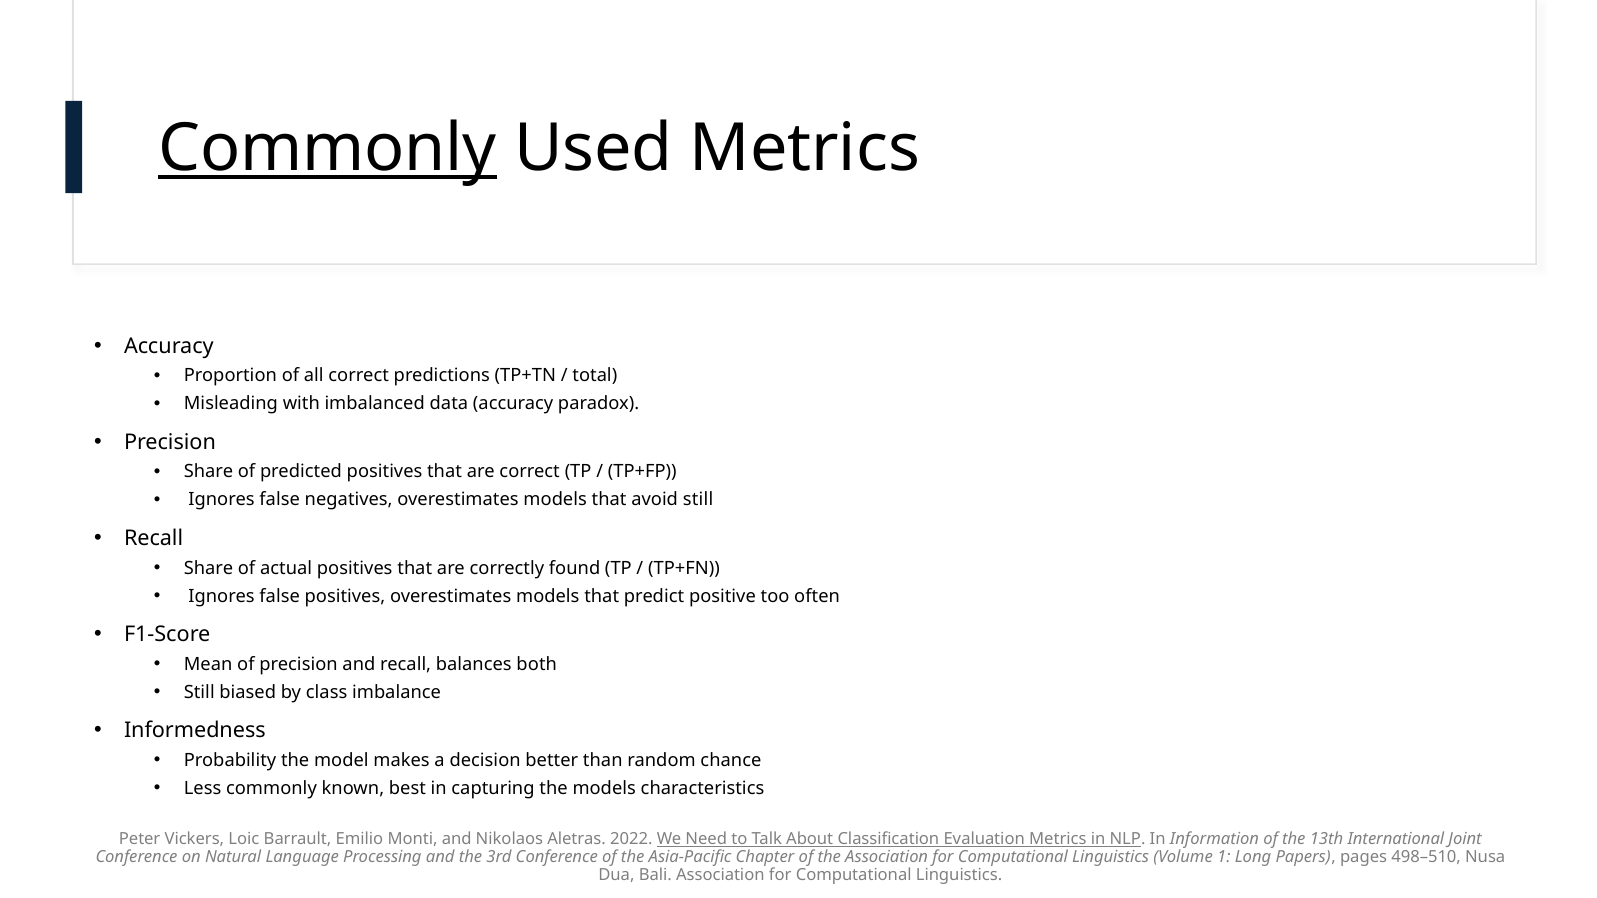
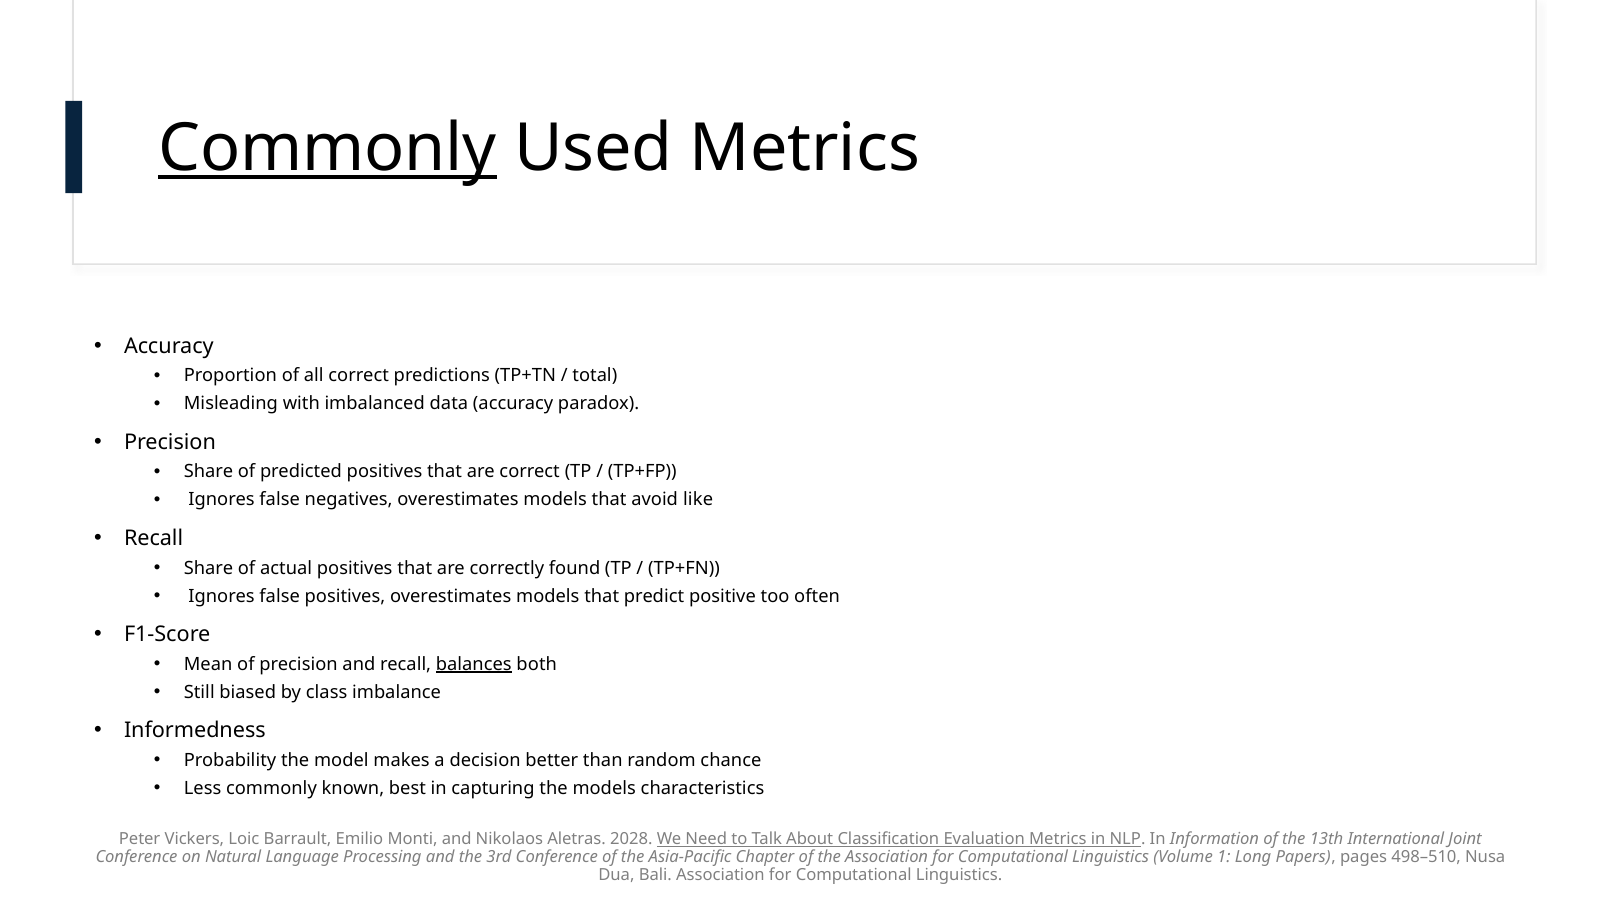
avoid still: still -> like (698, 500)
balances underline: none -> present (474, 664)
2022: 2022 -> 2028 (631, 839)
